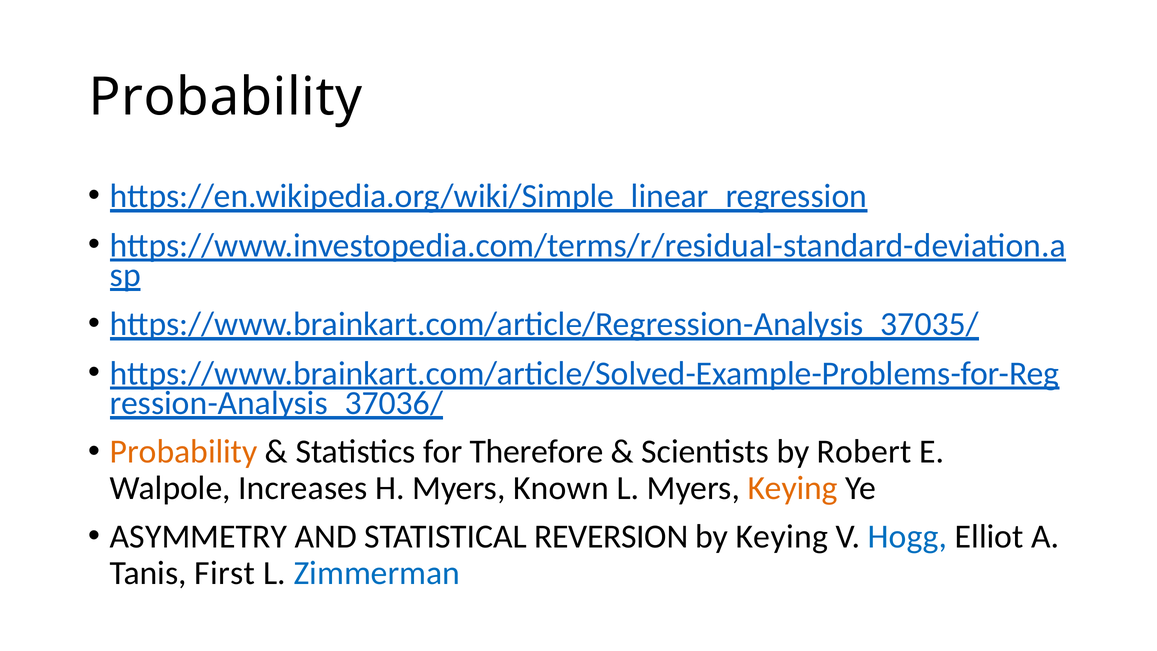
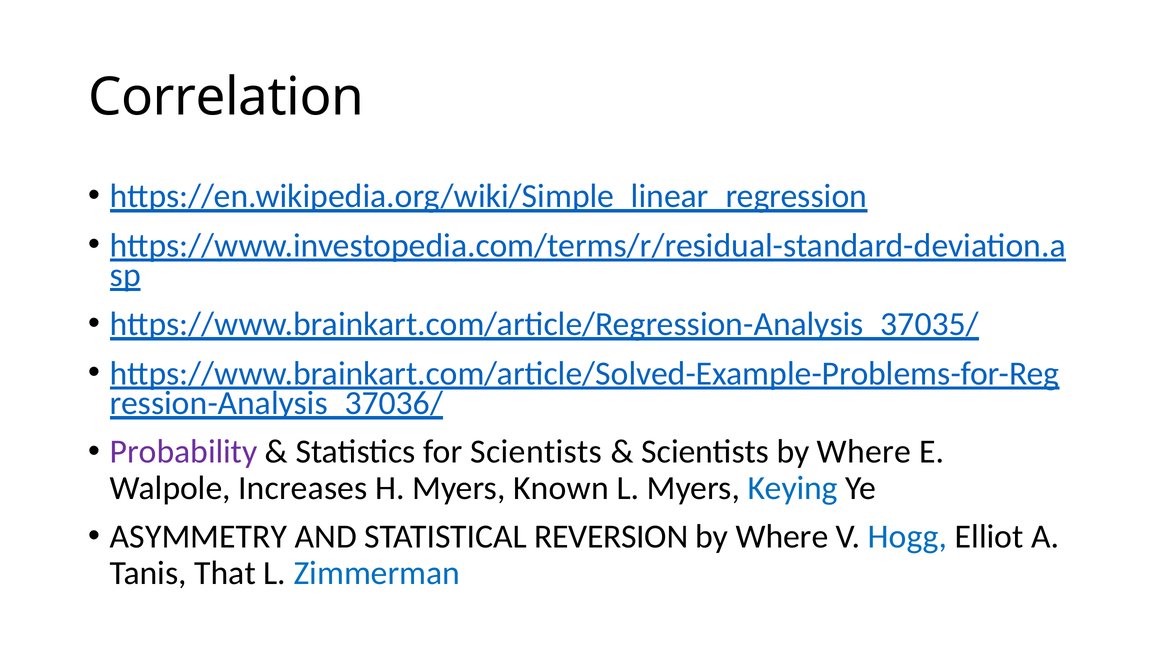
Probability: Probability -> Correlation (226, 97)
Probability colour: orange -> purple (184, 452)
for Therefore: Therefore -> Scientists (536, 452)
Scientists by Robert: Robert -> Where (864, 452)
Keying colour: orange -> blue (793, 488)
Keying: Keying -> Where (782, 536)
First: First -> That (225, 573)
